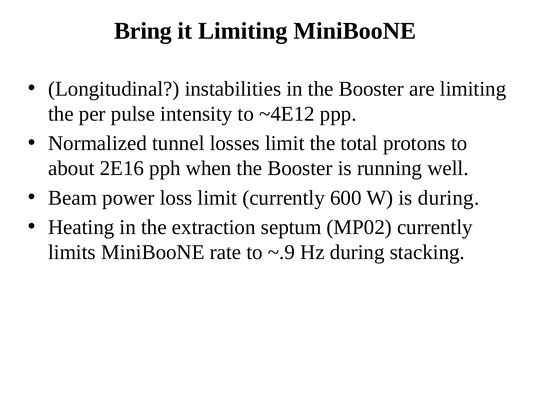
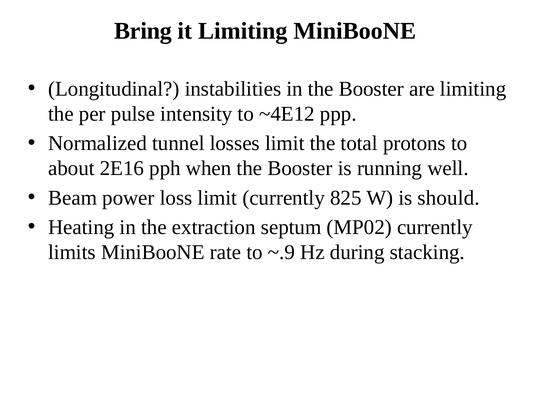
600: 600 -> 825 (346, 198)
is during: during -> should (449, 198)
